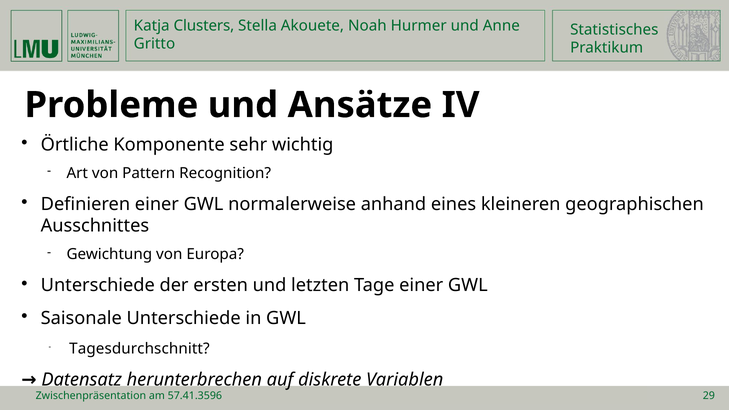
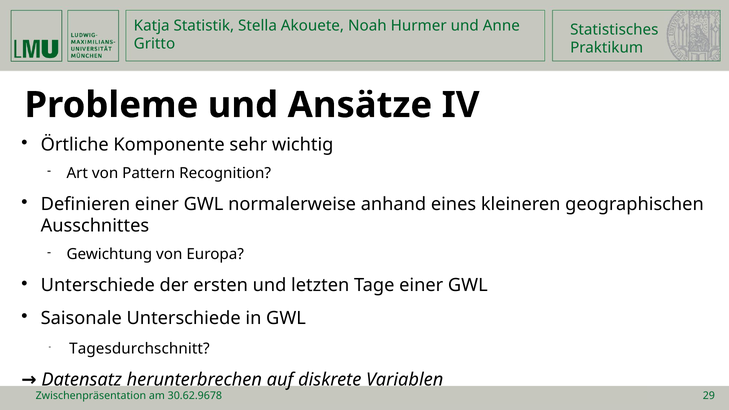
Clusters: Clusters -> Statistik (204, 26)
57.41.3596: 57.41.3596 -> 30.62.9678 (195, 396)
